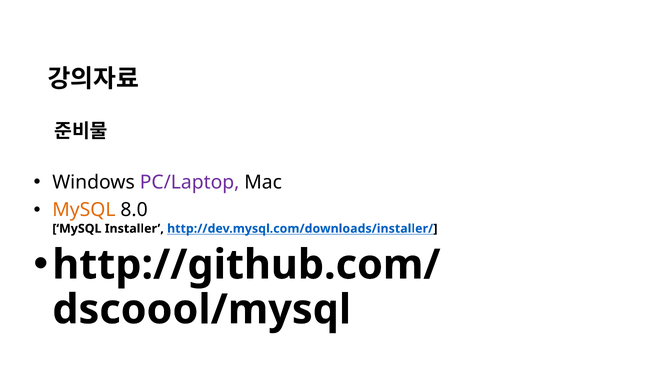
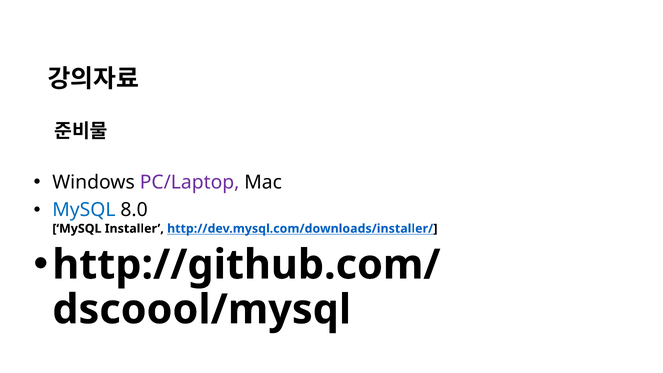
MySQL colour: orange -> blue (84, 210)
